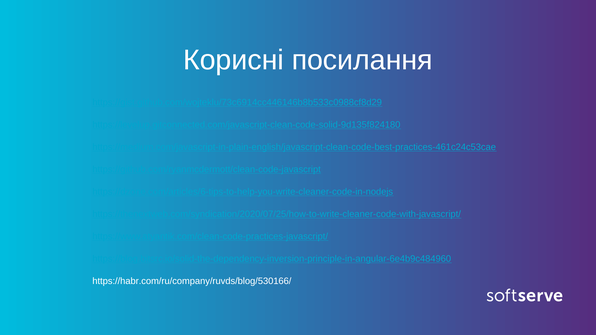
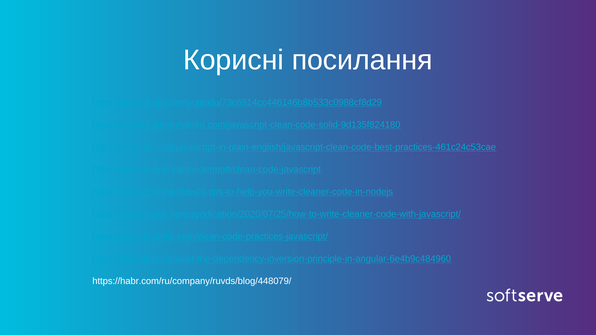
https://habr.com/ru/company/ruvds/blog/530166/: https://habr.com/ru/company/ruvds/blog/530166/ -> https://habr.com/ru/company/ruvds/blog/448079/ (192, 281)
